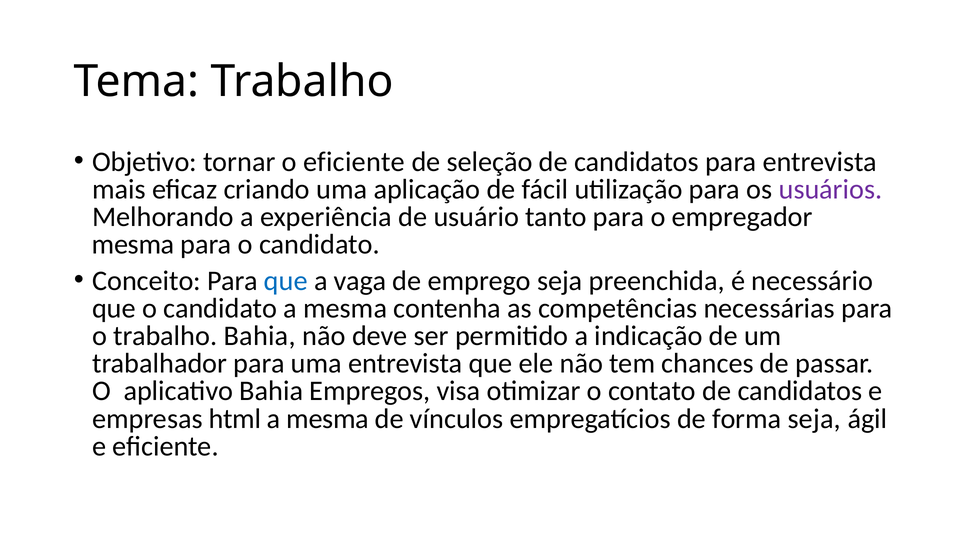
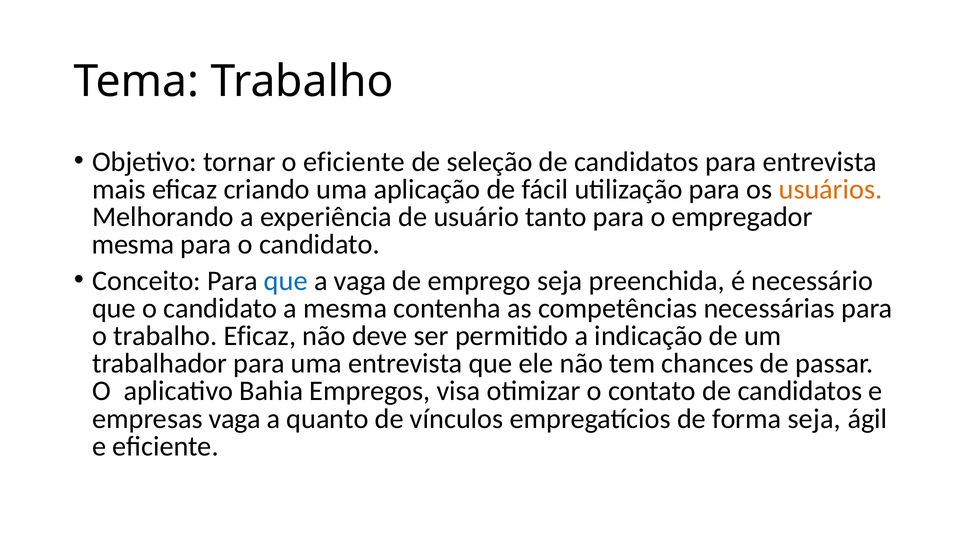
usuários colour: purple -> orange (831, 189)
trabalho Bahia: Bahia -> Eficaz (260, 336)
empresas html: html -> vaga (235, 418)
mesma: mesma -> quanto (327, 418)
